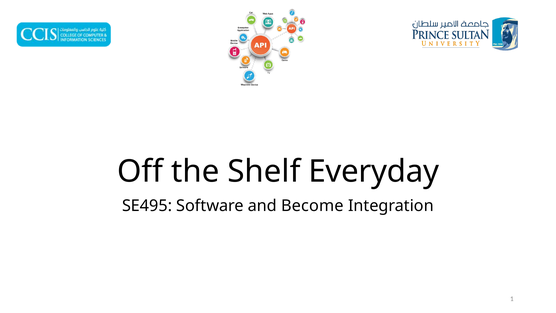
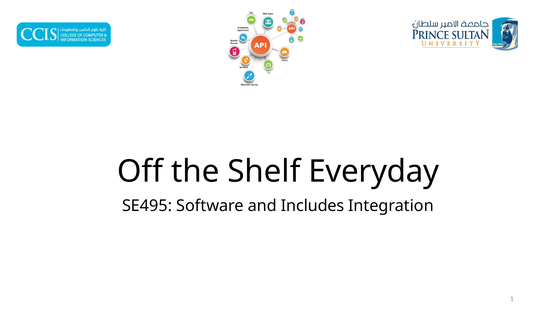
Become: Become -> Includes (313, 206)
